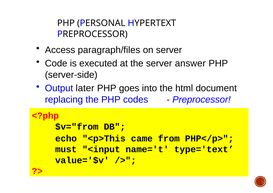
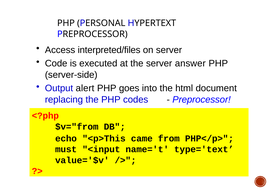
paragraph/files: paragraph/files -> interpreted/files (109, 50)
later: later -> alert (85, 88)
